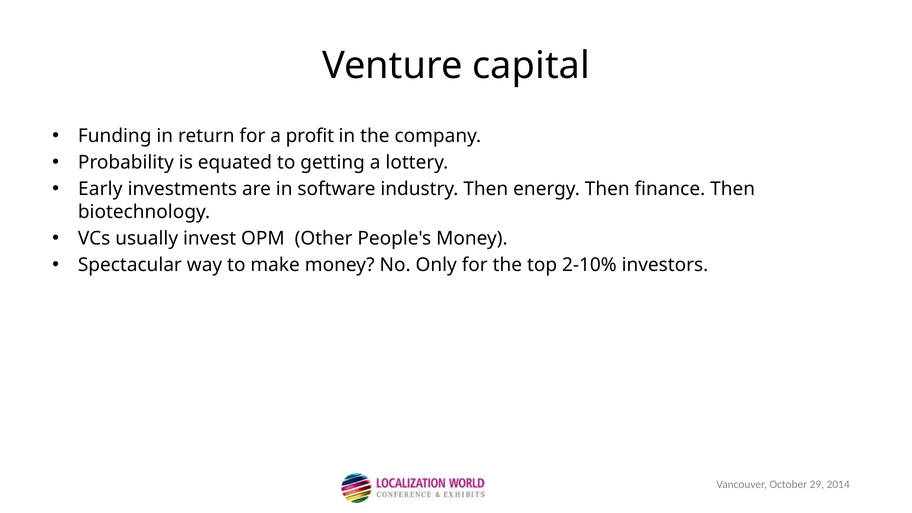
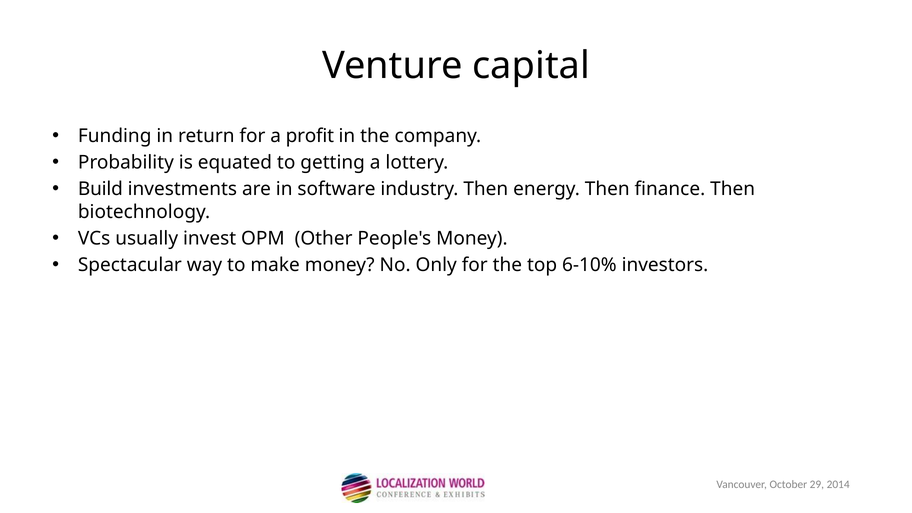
Early: Early -> Build (100, 189)
2-10%: 2-10% -> 6-10% (589, 265)
